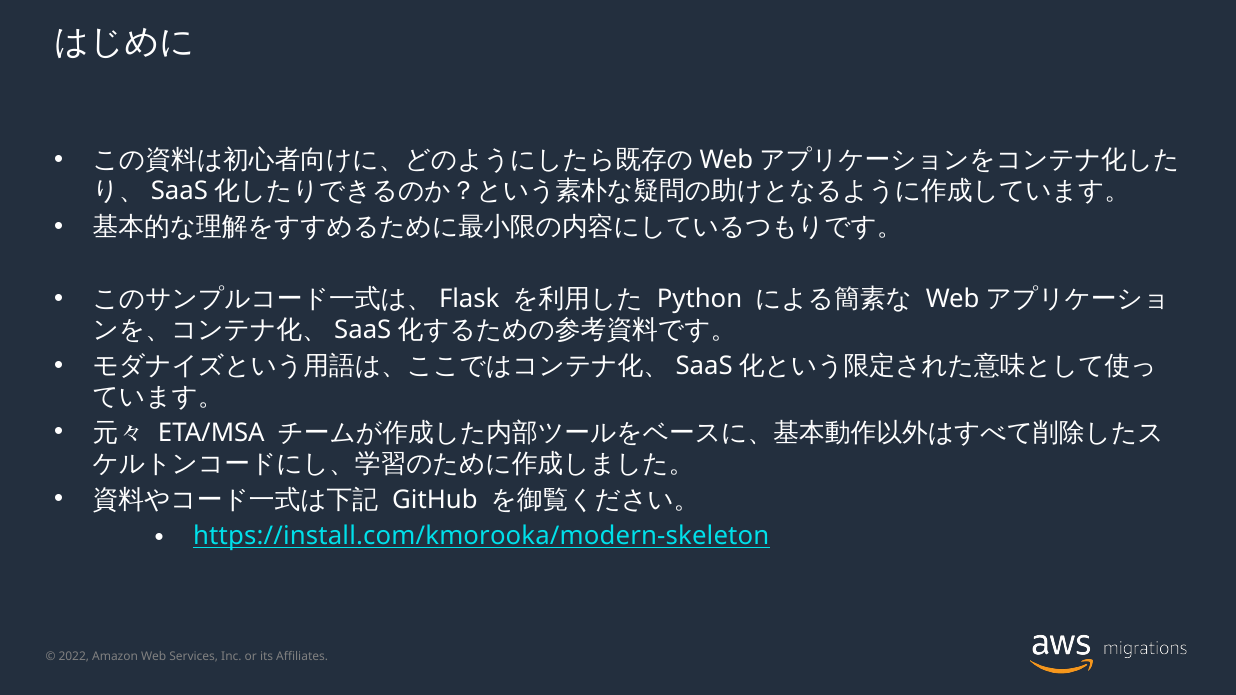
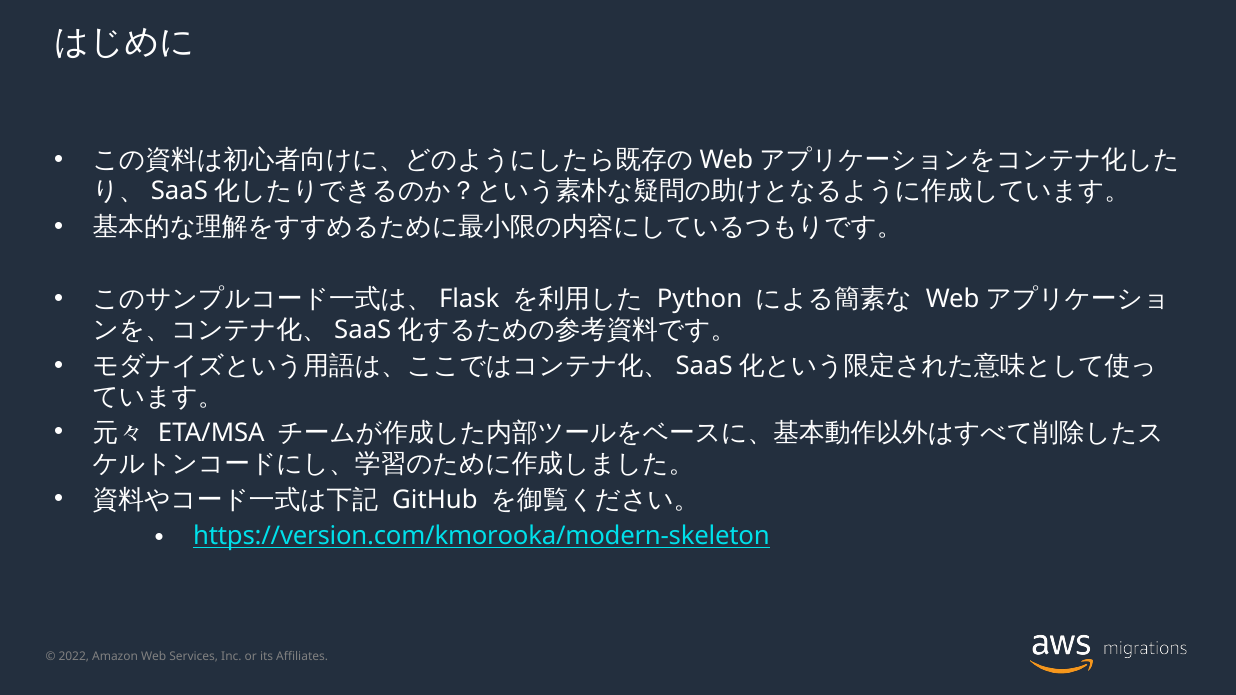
https://install.com/kmorooka/modern-skeleton: https://install.com/kmorooka/modern-skeleton -> https://version.com/kmorooka/modern-skeleton (481, 536)
